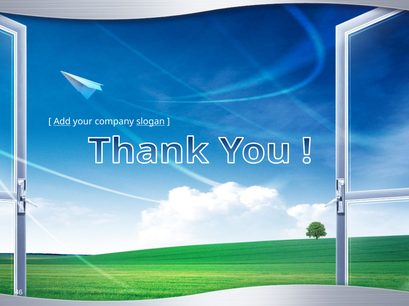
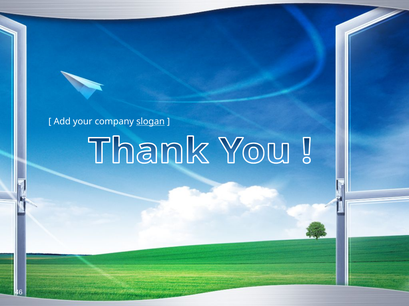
Add underline: present -> none (62, 122)
